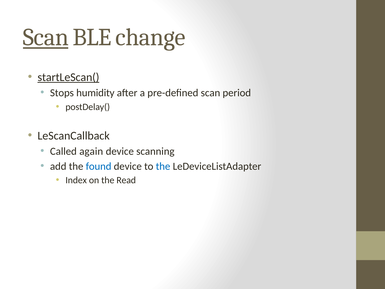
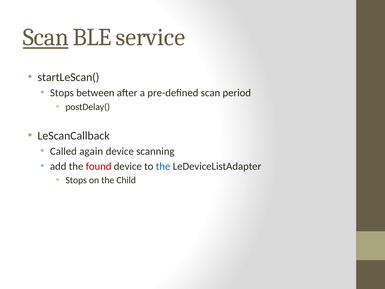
change: change -> service (150, 37)
startLeScan( underline: present -> none (68, 77)
humidity: humidity -> between (95, 93)
found colour: blue -> red (99, 166)
Index: Index -> Stops (76, 180)
Read: Read -> Child (126, 180)
